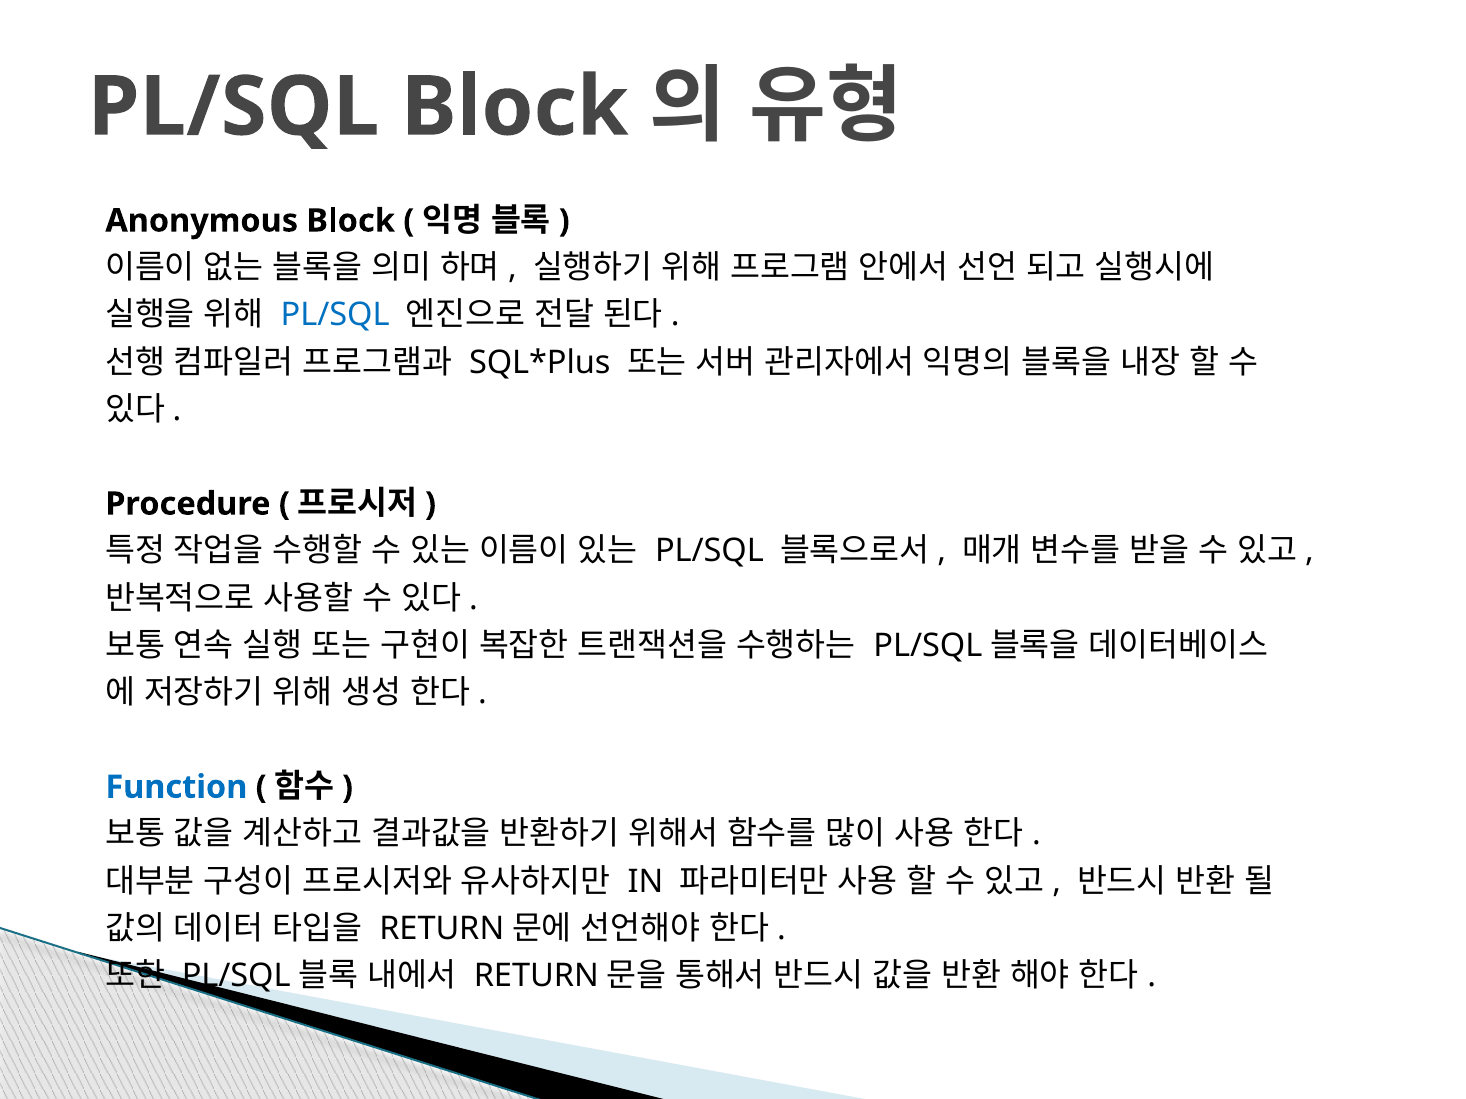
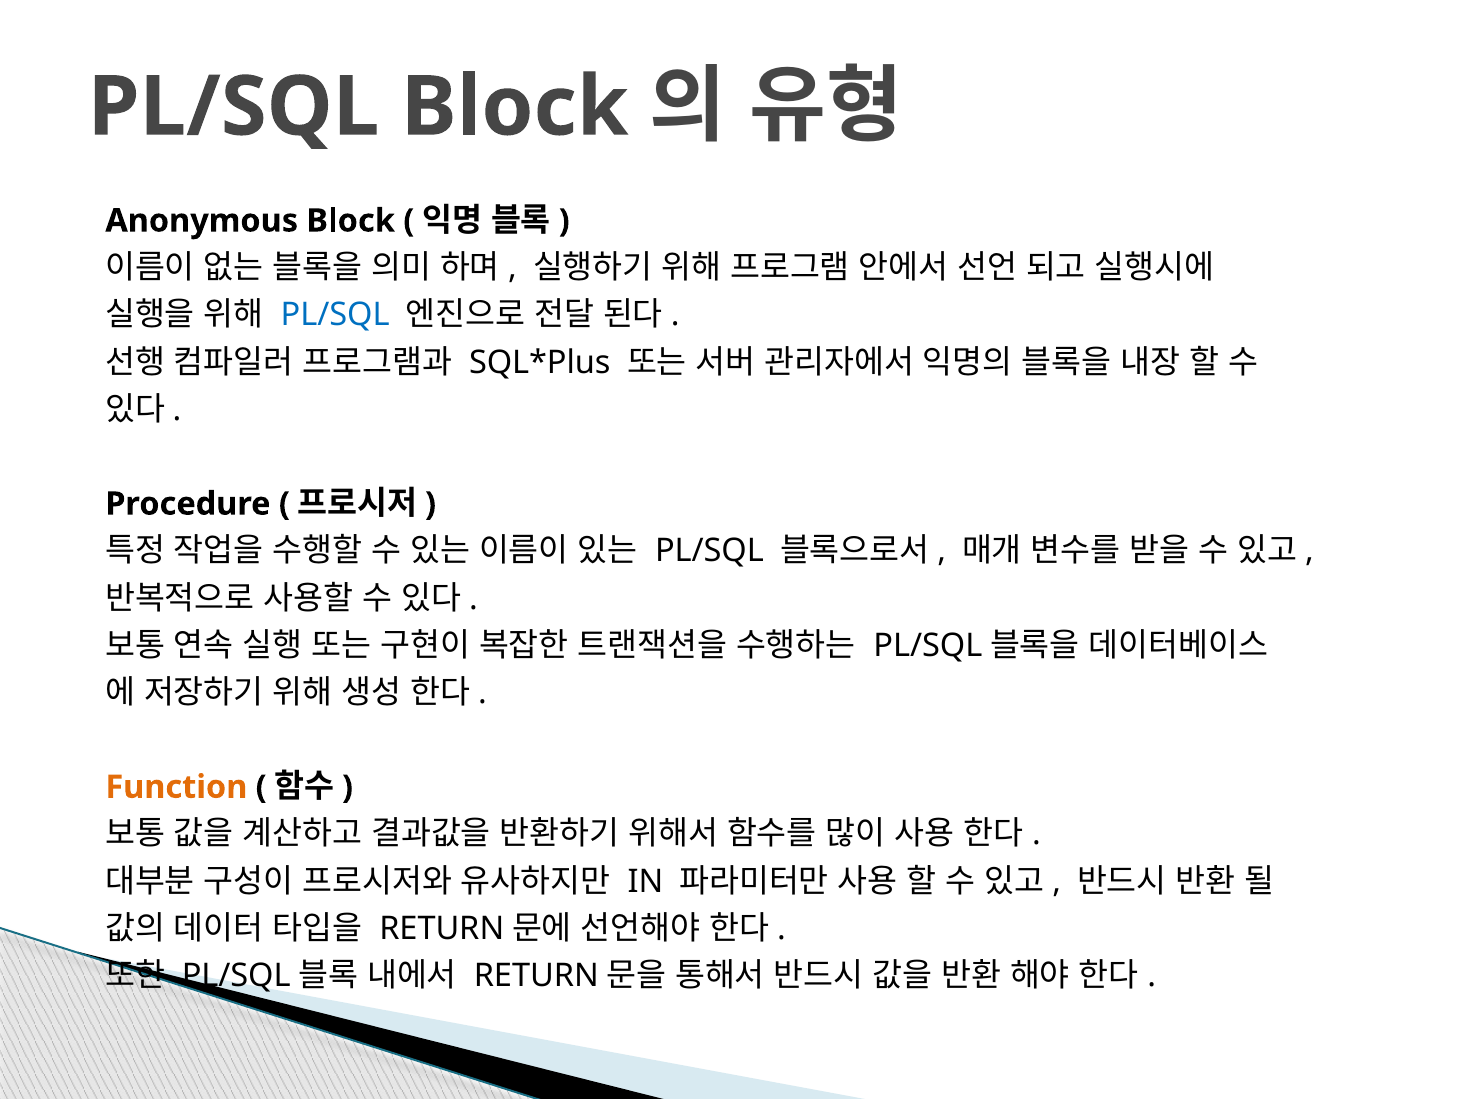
Function colour: blue -> orange (176, 787)
